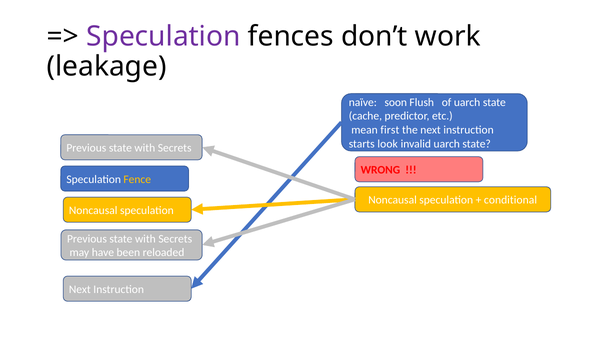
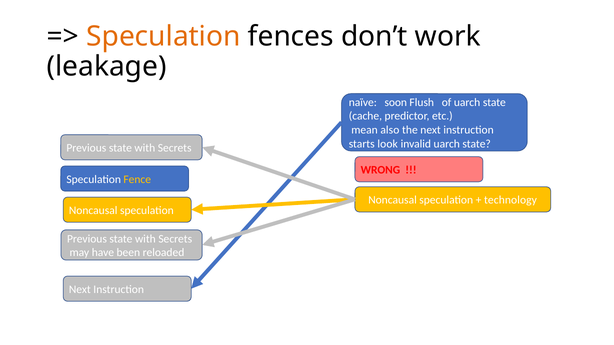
Speculation colour: purple -> orange (163, 36)
first: first -> also (390, 130)
conditional: conditional -> technology (510, 200)
